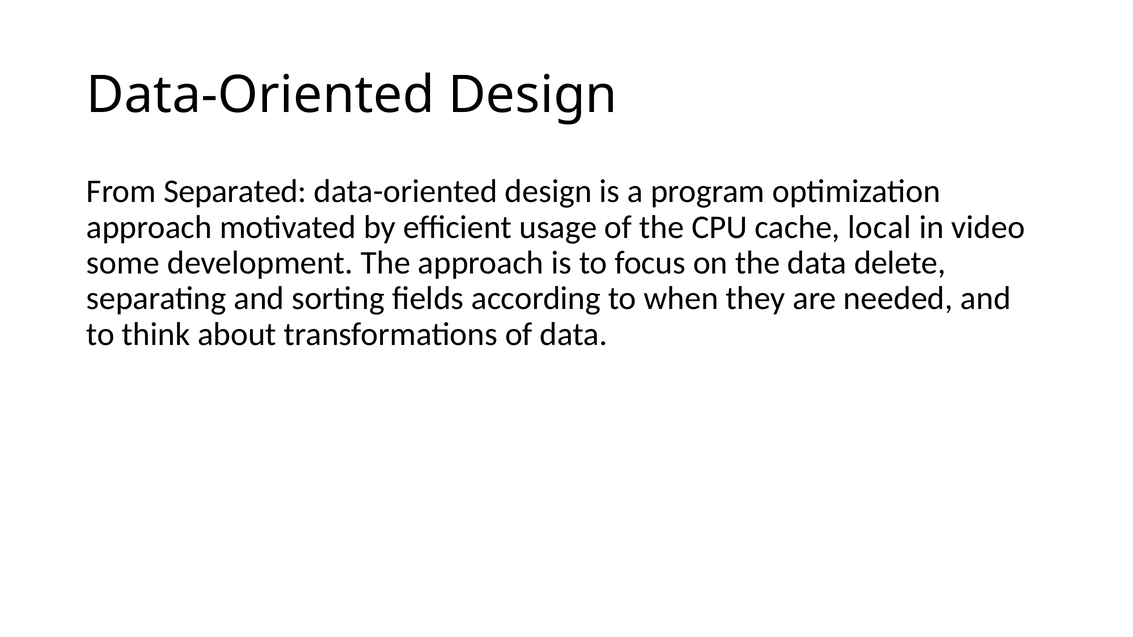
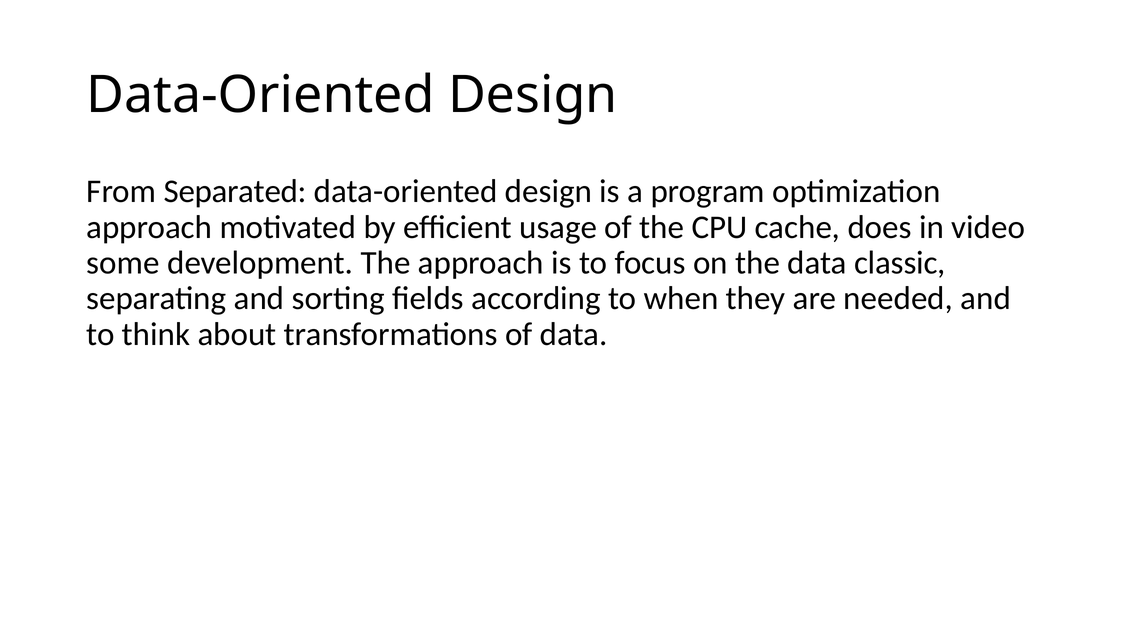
local: local -> does (880, 227)
delete: delete -> classic (900, 263)
